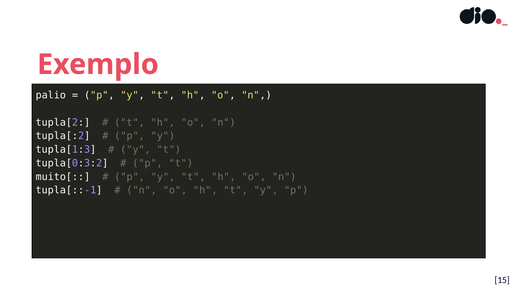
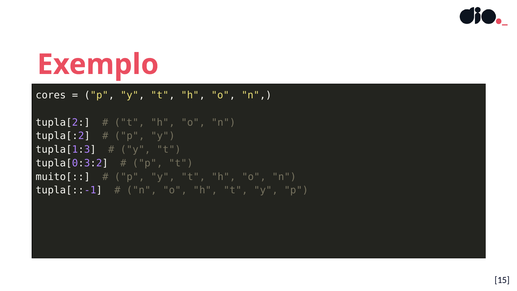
palio: palio -> cores (51, 95)
